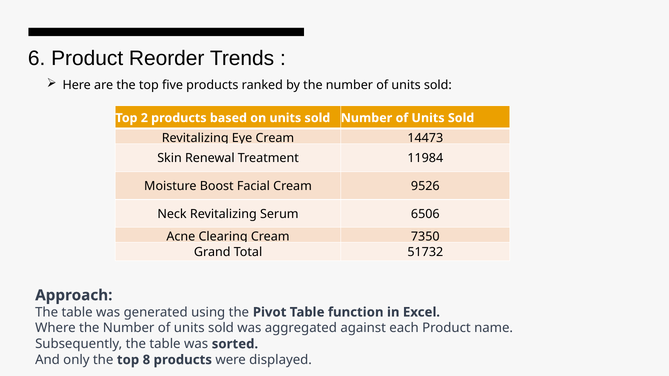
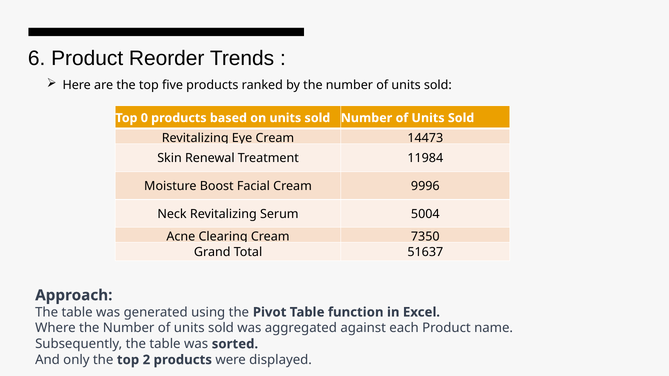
2: 2 -> 0 (144, 118)
9526: 9526 -> 9996 (425, 186)
6506: 6506 -> 5004 (425, 214)
51732: 51732 -> 51637 (425, 252)
8: 8 -> 2 (146, 360)
